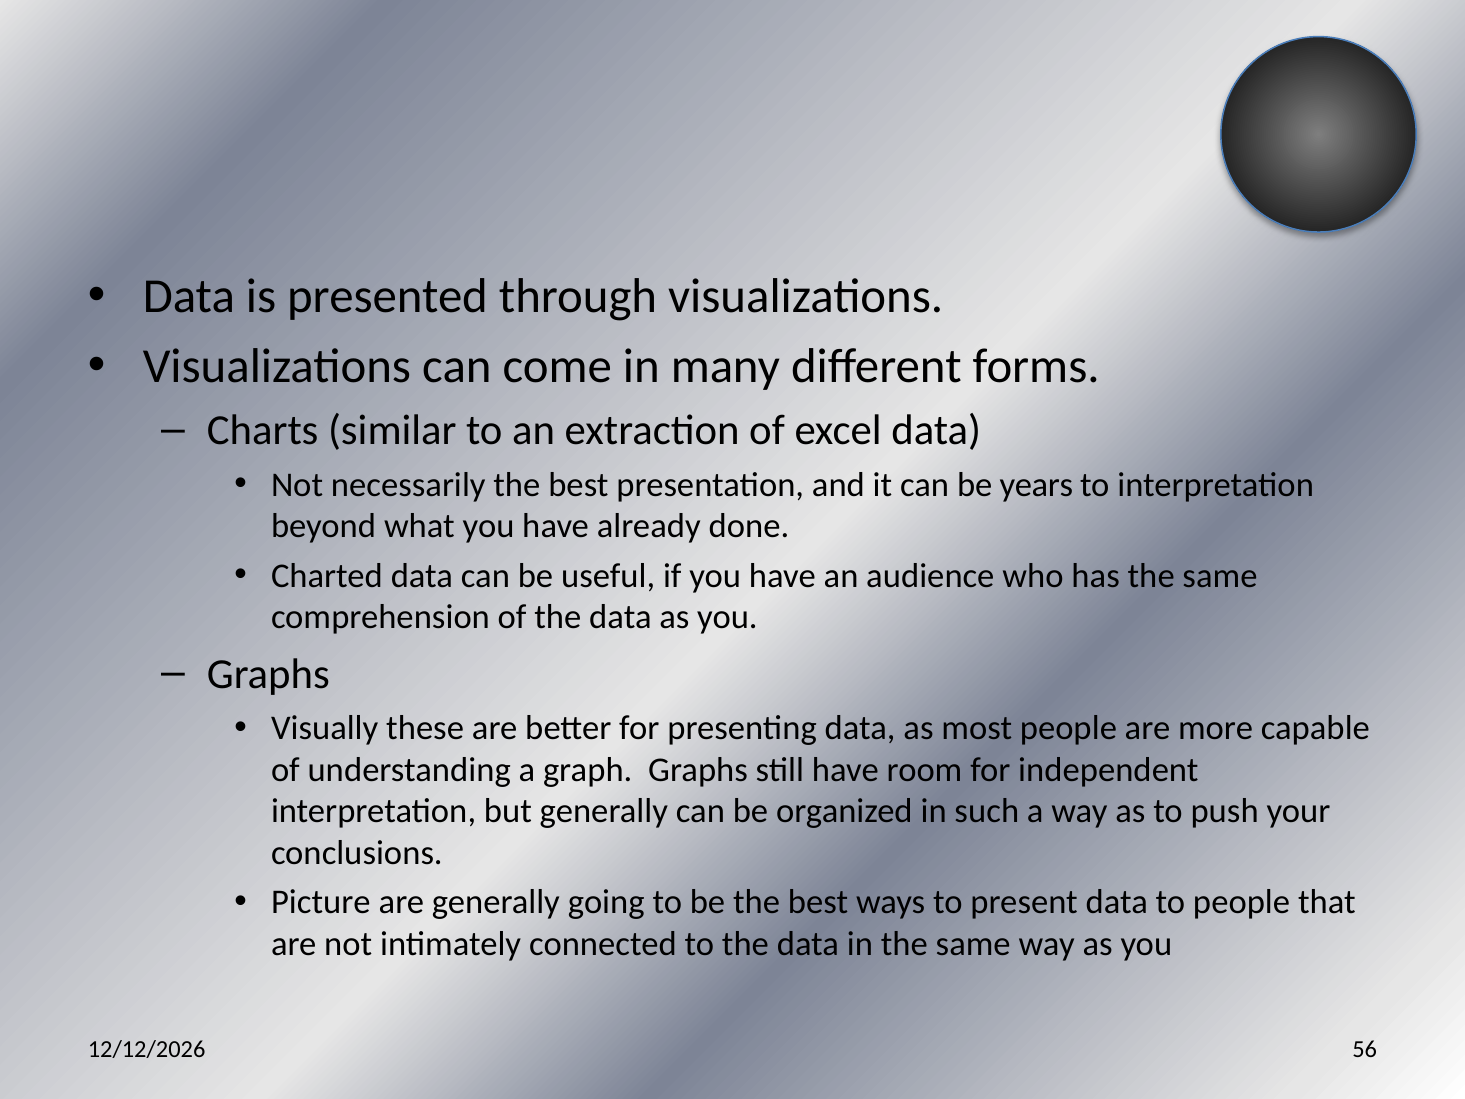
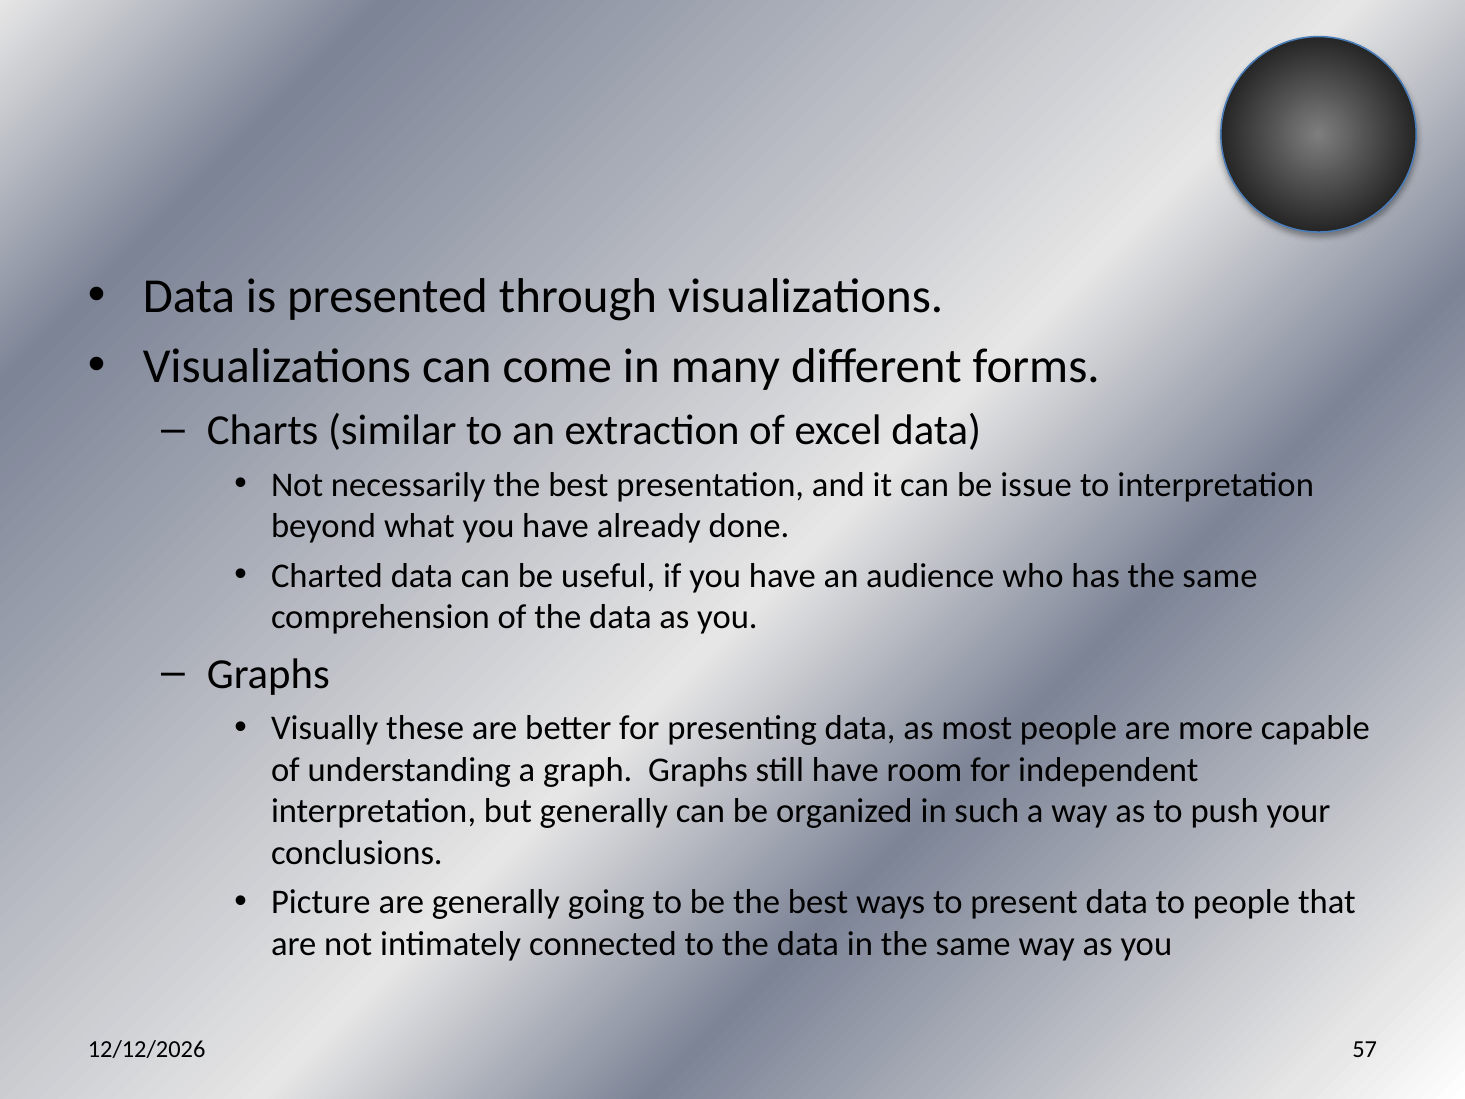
years: years -> issue (1036, 485)
56: 56 -> 57 (1365, 1049)
